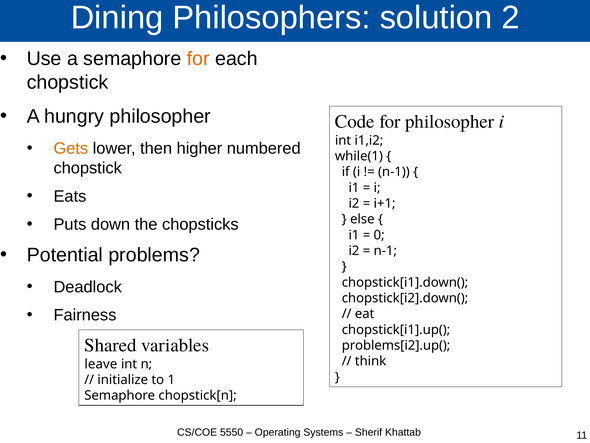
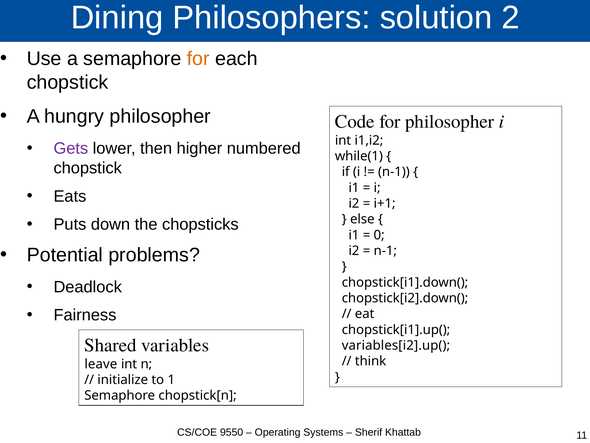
Gets colour: orange -> purple (71, 148)
problems[i2].up(: problems[i2].up( -> variables[i2].up( (396, 345)
5550: 5550 -> 9550 (232, 432)
